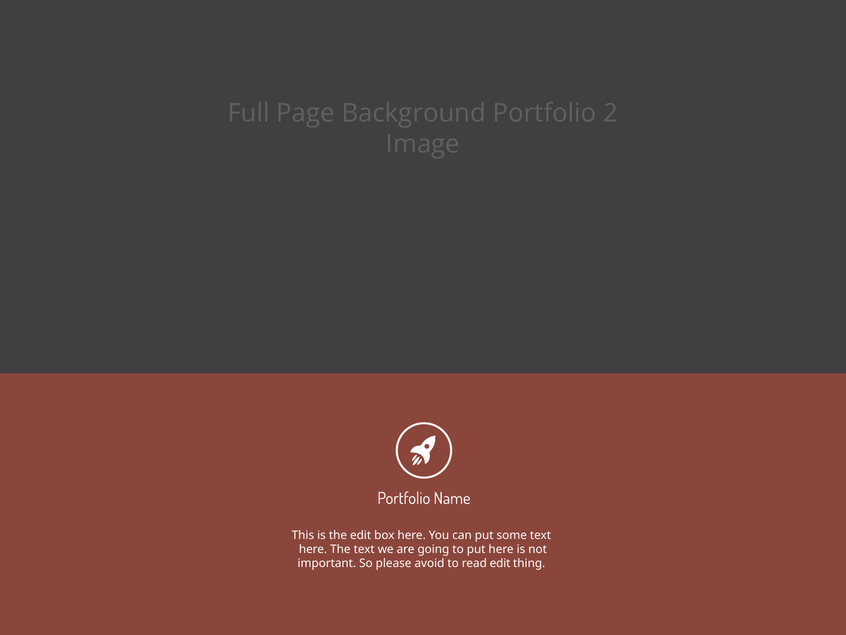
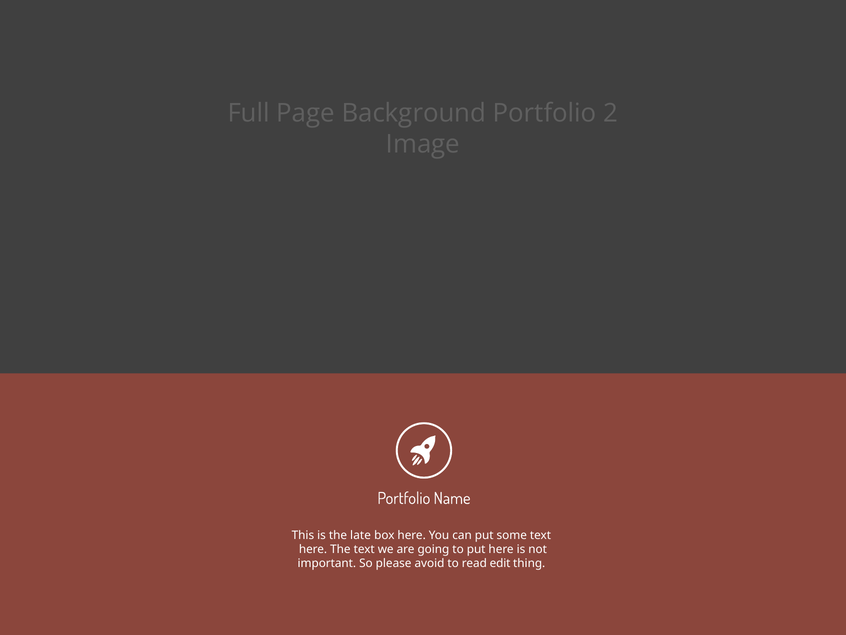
the edit: edit -> late (361, 535)
